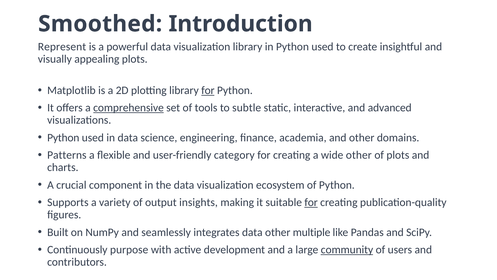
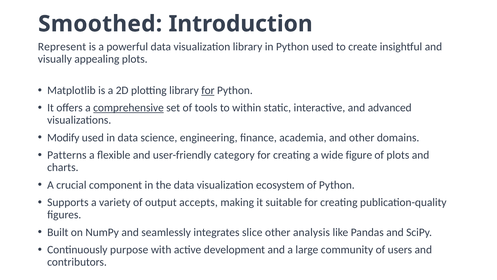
subtle: subtle -> within (247, 108)
Python: Python -> Modify (63, 137)
wide other: other -> figure (359, 155)
insights: insights -> accepts (198, 202)
for underline: present -> none (311, 202)
integrates data: data -> slice (252, 232)
multiple: multiple -> analysis (311, 232)
community underline: present -> none (347, 249)
